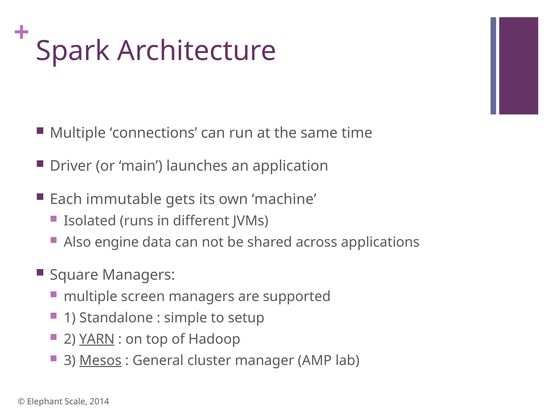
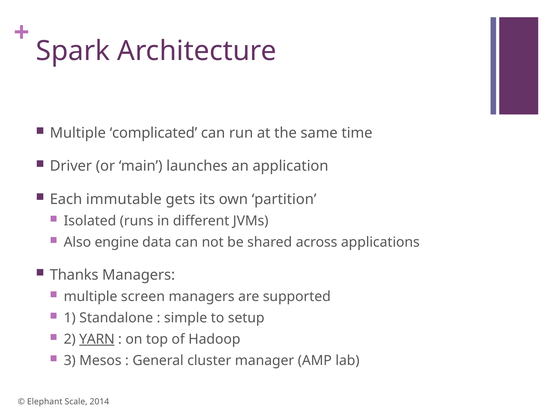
connections: connections -> complicated (153, 133)
machine: machine -> partition (284, 199)
Square: Square -> Thanks (74, 275)
Mesos underline: present -> none (100, 361)
